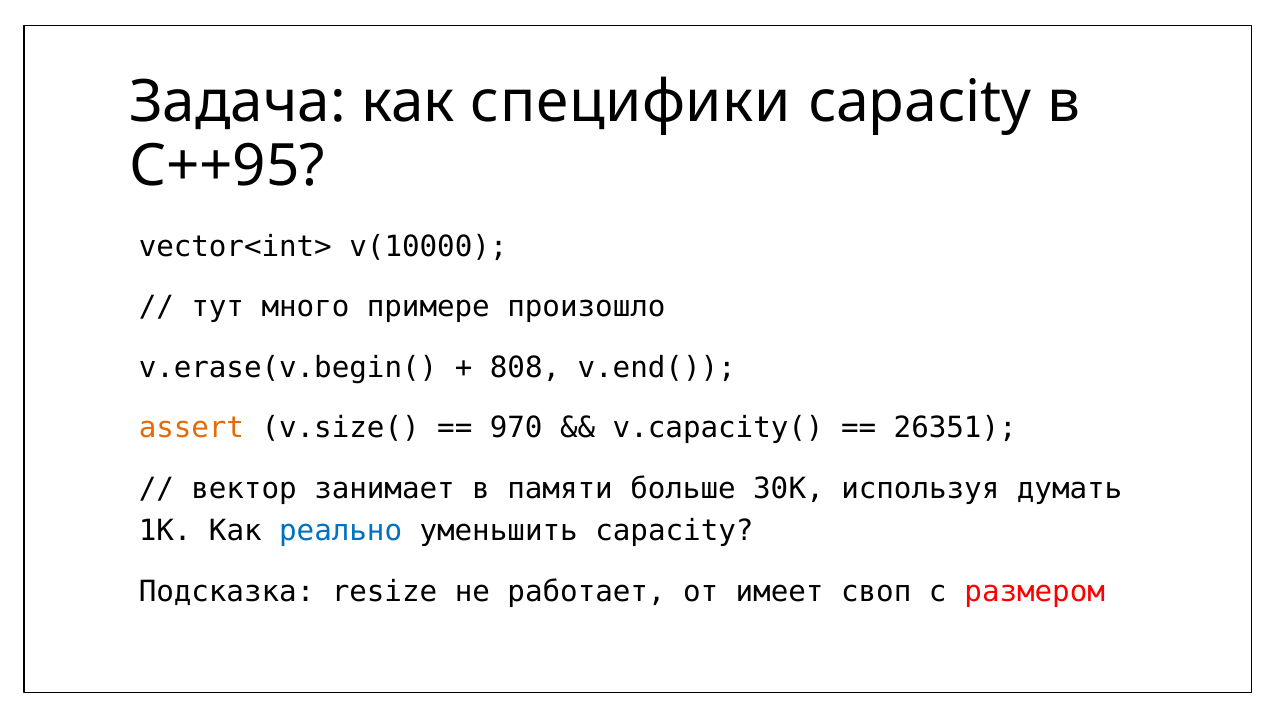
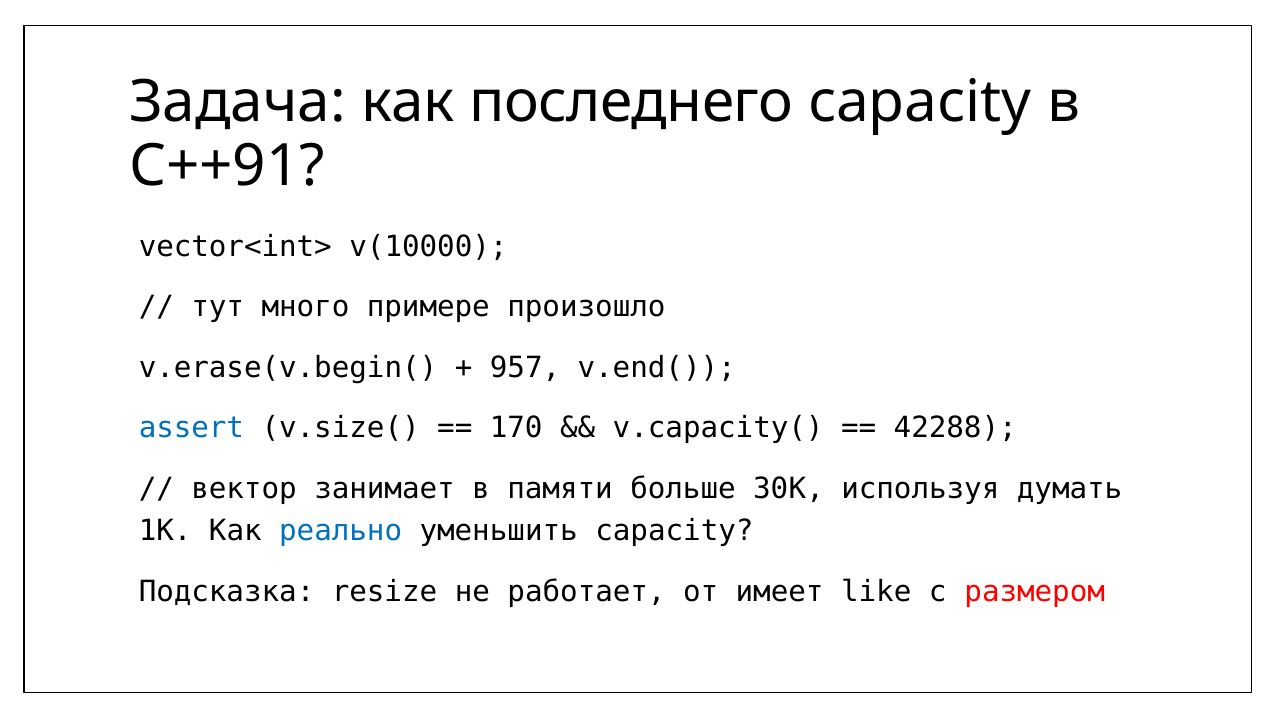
специфики: специфики -> последнего (631, 103)
C++95: C++95 -> C++91 (227, 166)
808: 808 -> 957 (525, 368)
assert colour: orange -> blue (191, 429)
970: 970 -> 170 (516, 429)
26351: 26351 -> 42288 (955, 429)
своп: своп -> like (876, 592)
